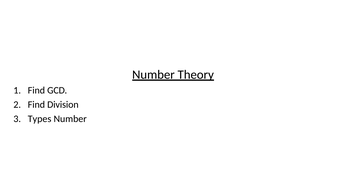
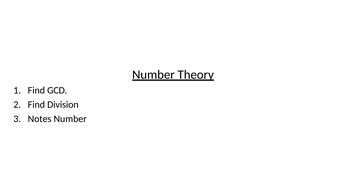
Types: Types -> Notes (40, 119)
